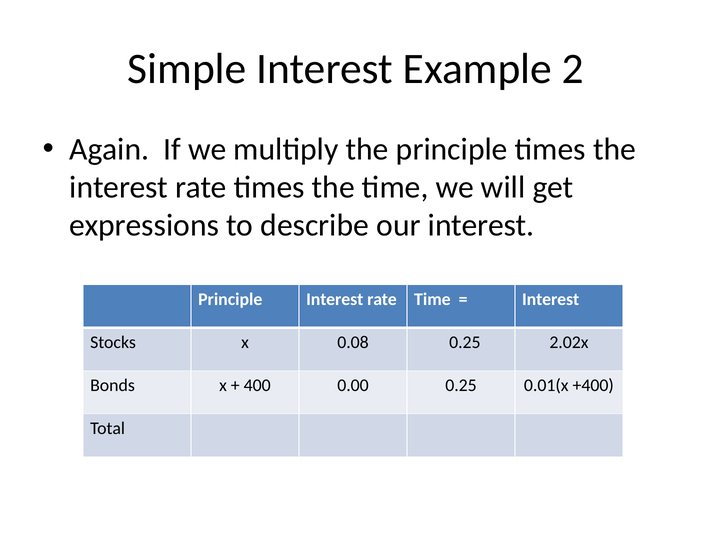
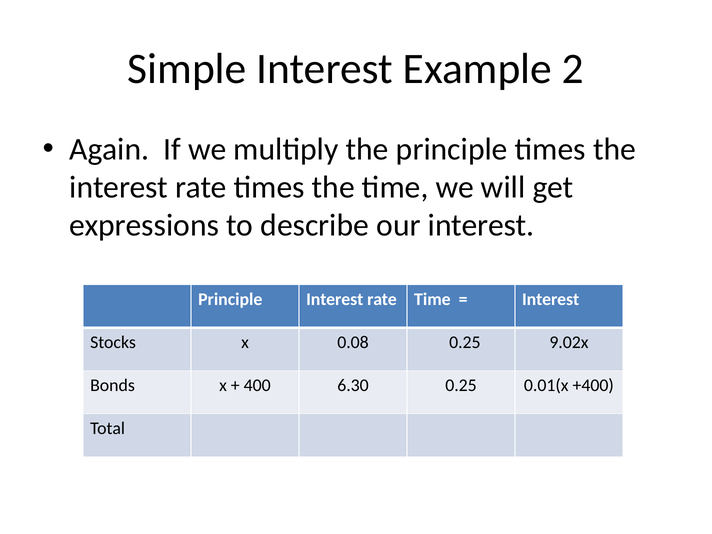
2.02x: 2.02x -> 9.02x (569, 342)
0.00: 0.00 -> 6.30 (353, 385)
